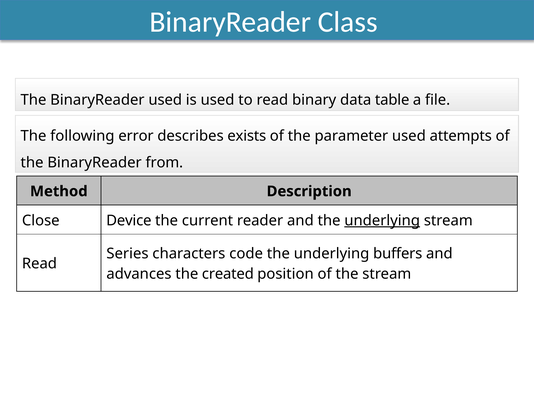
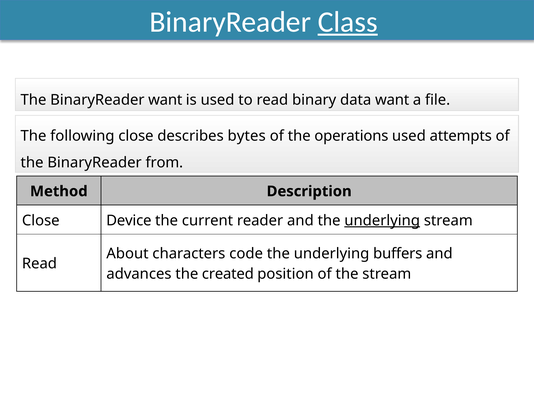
Class underline: none -> present (348, 22)
BinaryReader used: used -> want (165, 100)
data table: table -> want (392, 100)
following error: error -> close (136, 136)
exists: exists -> bytes (247, 136)
parameter: parameter -> operations (351, 136)
Series: Series -> About (127, 253)
